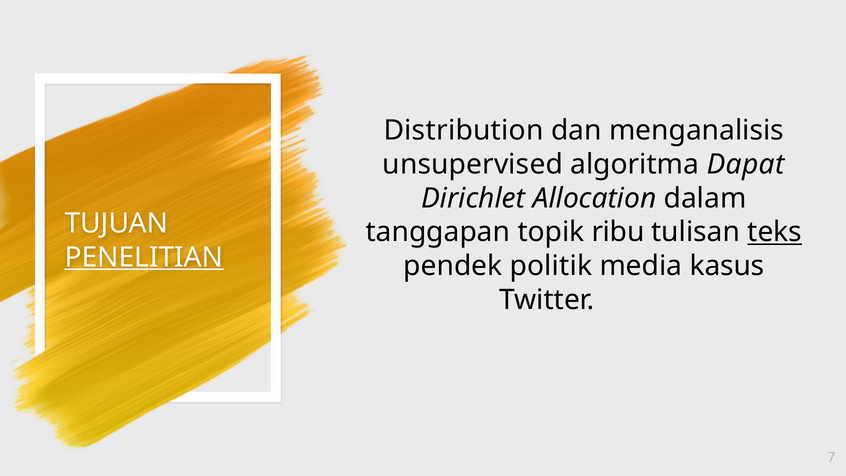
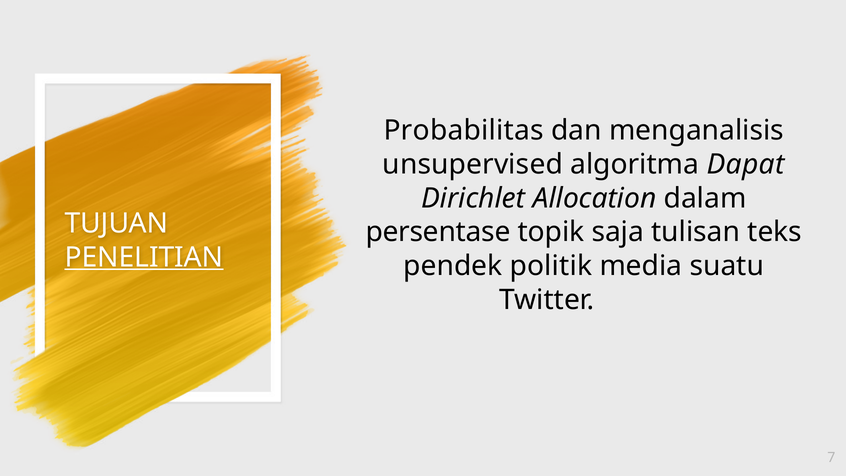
Distribution: Distribution -> Probabilitas (464, 131)
tanggapan: tanggapan -> persentase (438, 232)
ribu: ribu -> saja (618, 232)
teks underline: present -> none (775, 232)
kasus: kasus -> suatu (727, 266)
